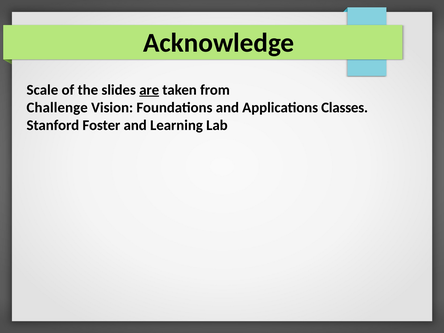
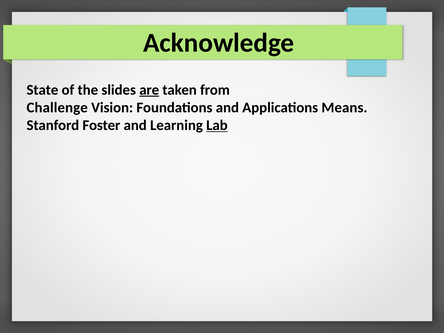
Scale: Scale -> State (42, 90)
Classes: Classes -> Means (344, 108)
Lab underline: none -> present (217, 125)
